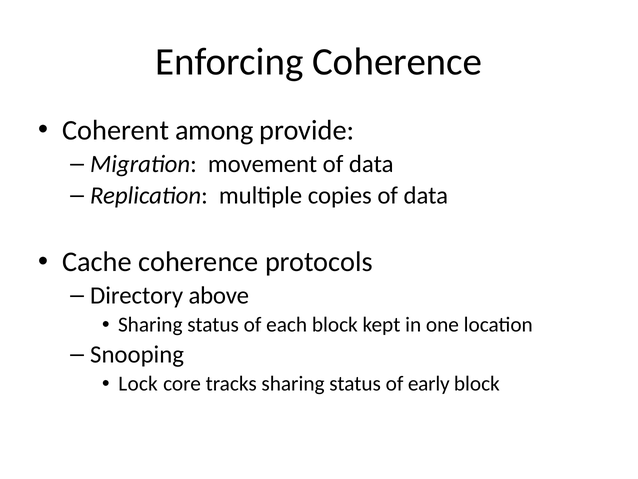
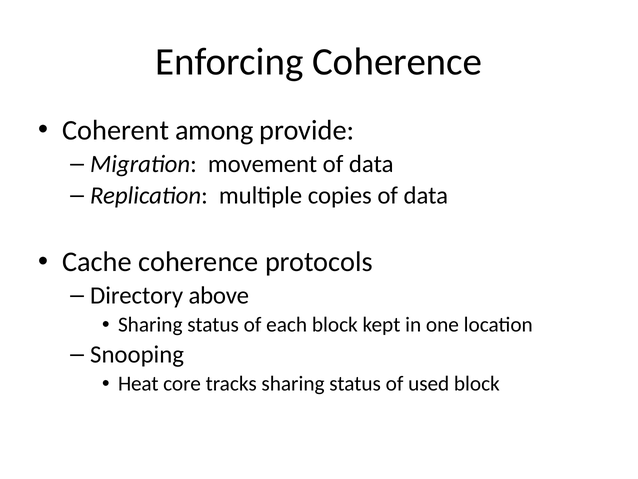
Lock: Lock -> Heat (138, 383)
early: early -> used (429, 383)
